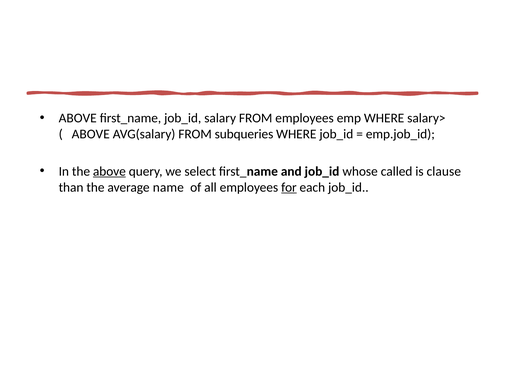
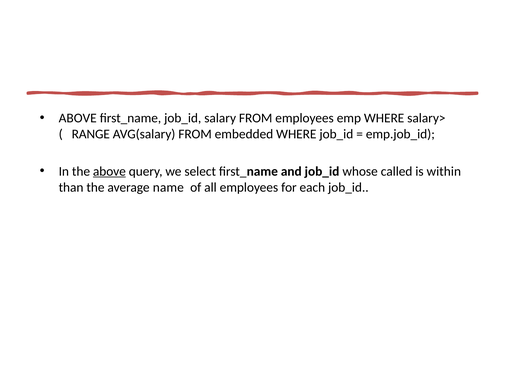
ABOVE: ABOVE -> RANGE (91, 134)
subqueries: subqueries -> embedded (244, 134)
clause: clause -> within (444, 171)
for underline: present -> none (289, 187)
